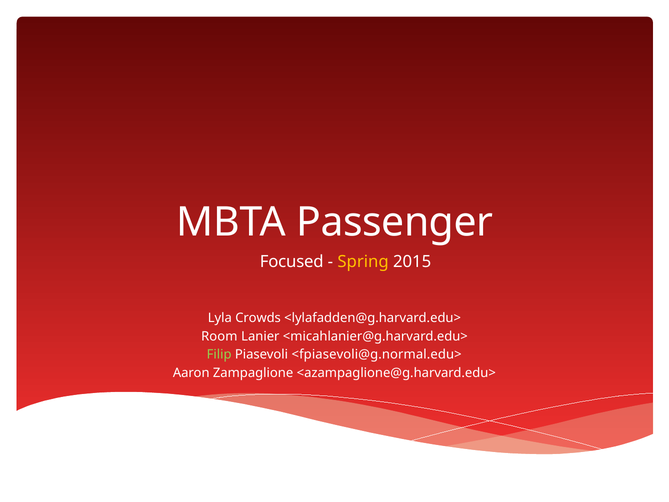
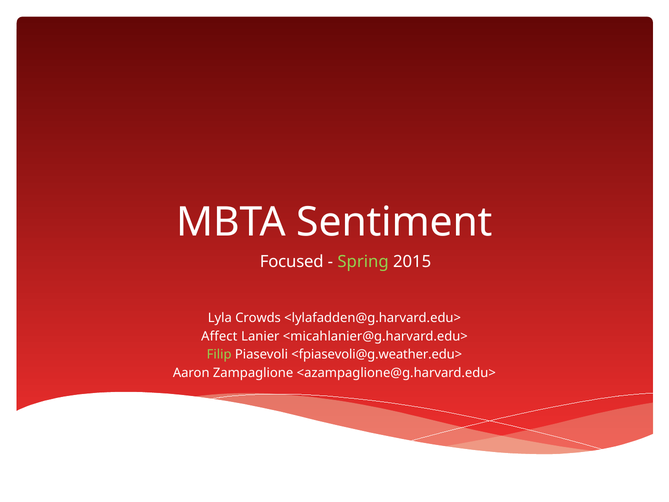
Passenger: Passenger -> Sentiment (395, 222)
Spring colour: yellow -> light green (363, 262)
Room: Room -> Affect (219, 336)
<fpiasevoli@g.normal.edu>: <fpiasevoli@g.normal.edu> -> <fpiasevoli@g.weather.edu> (377, 354)
